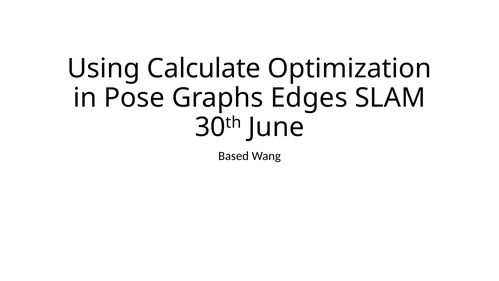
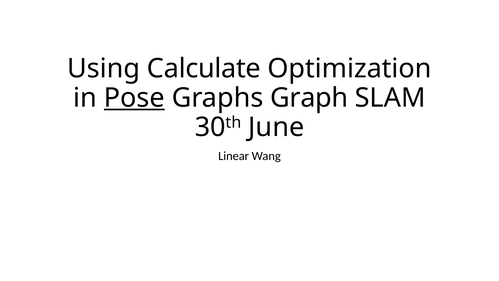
Pose underline: none -> present (134, 98)
Edges: Edges -> Graph (309, 98)
Based: Based -> Linear (234, 156)
